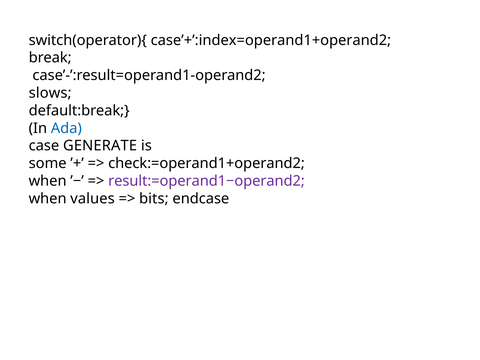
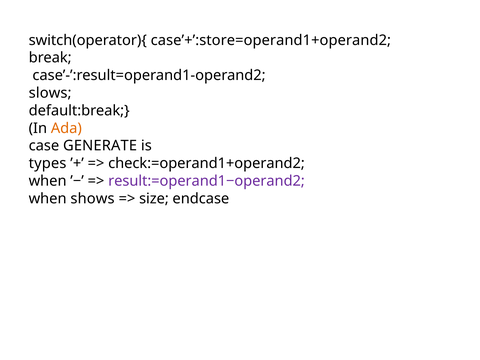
case’+’:index=operand1+operand2: case’+’:index=operand1+operand2 -> case’+’:store=operand1+operand2 (271, 40)
Ada colour: blue -> orange (66, 128)
some: some -> types (48, 163)
values: values -> shows (92, 199)
bits: bits -> size (154, 199)
